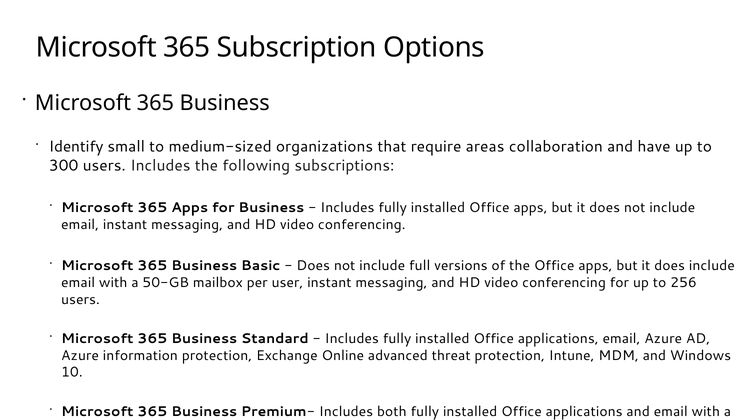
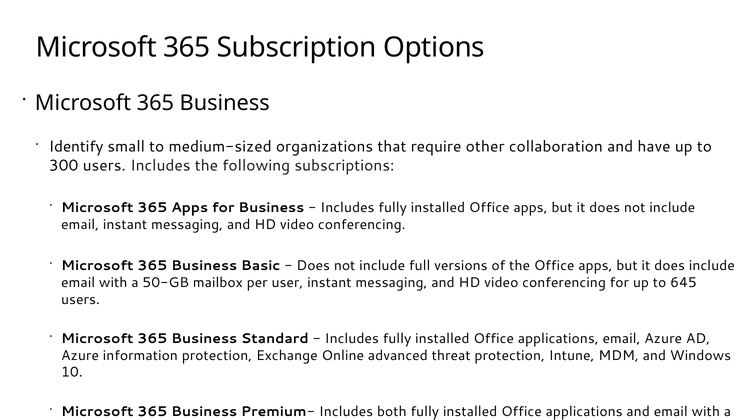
areas: areas -> other (485, 147)
256: 256 -> 645 (683, 282)
